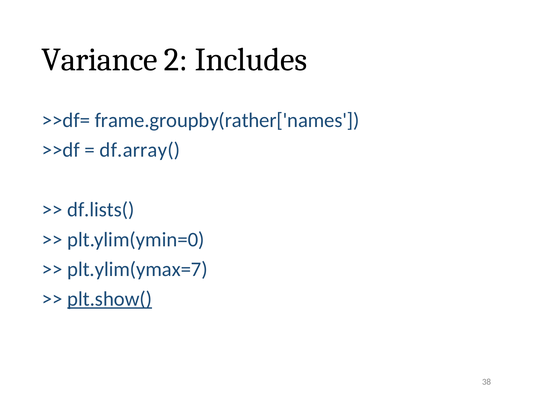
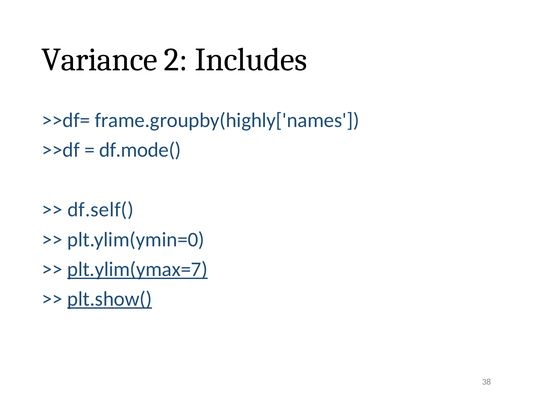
frame.groupby(rather['names: frame.groupby(rather['names -> frame.groupby(highly['names (227, 120)
df.array(: df.array( -> df.mode( (140, 150)
df.lists(: df.lists( -> df.self( (101, 210)
plt.ylim(ymax=7 underline: none -> present (137, 269)
